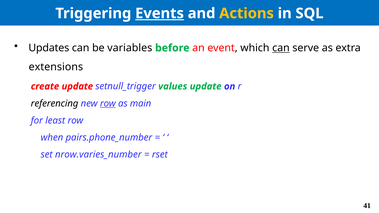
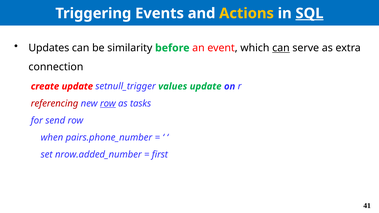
Events underline: present -> none (160, 13)
SQL underline: none -> present (309, 13)
variables: variables -> similarity (130, 48)
extensions: extensions -> connection (56, 67)
referencing colour: black -> red (55, 104)
main: main -> tasks (141, 104)
least: least -> send (55, 121)
nrow.varies_number: nrow.varies_number -> nrow.added_number (98, 155)
rset: rset -> first (160, 155)
